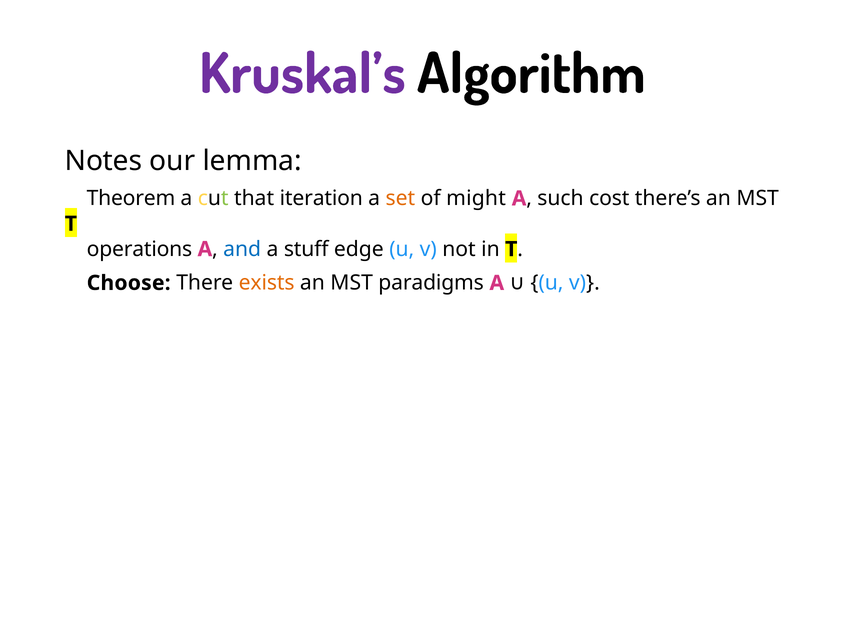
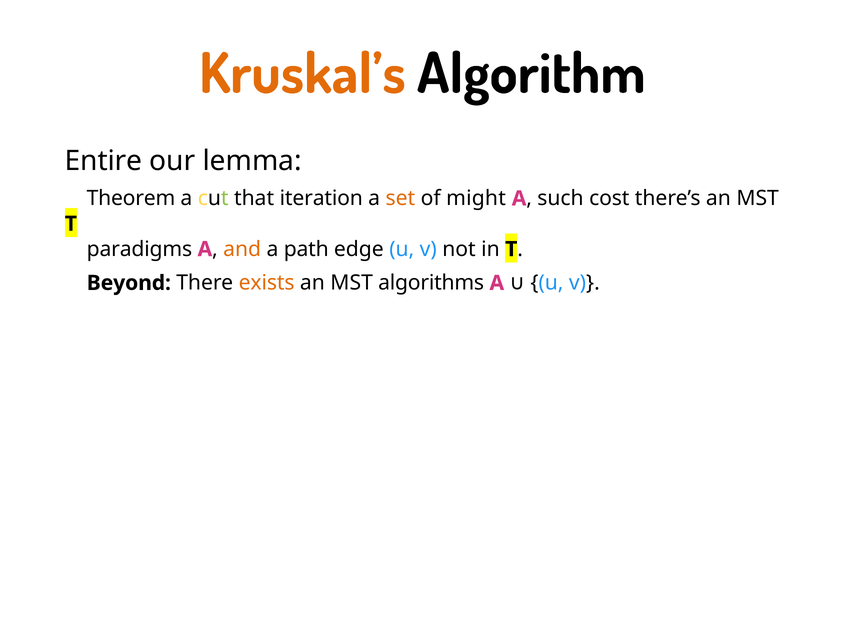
Kruskal’s colour: purple -> orange (302, 74)
Notes: Notes -> Entire (103, 161)
operations: operations -> paradigms (139, 249)
and colour: blue -> orange (242, 249)
stuff: stuff -> path (306, 249)
Choose: Choose -> Beyond (129, 283)
paradigms: paradigms -> algorithms (431, 283)
